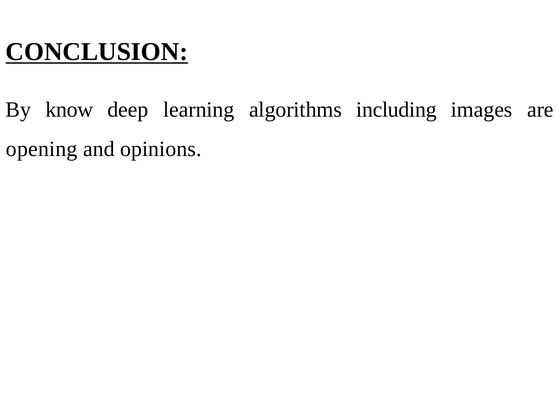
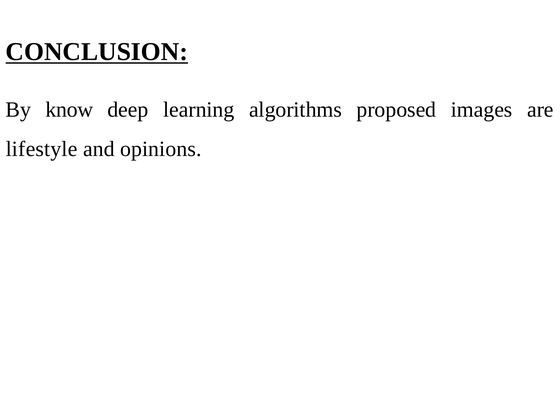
including: including -> proposed (396, 110)
opening: opening -> lifestyle (42, 149)
